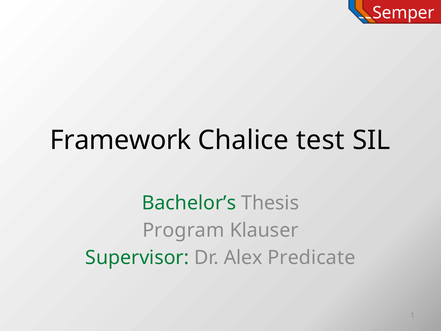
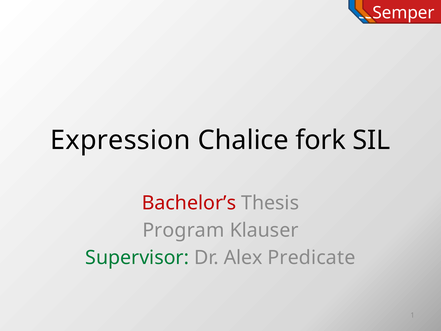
Framework: Framework -> Expression (120, 140)
test: test -> fork (321, 140)
Bachelor’s colour: green -> red (189, 203)
